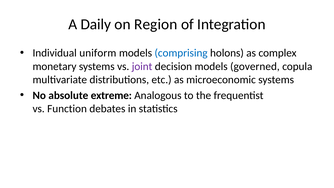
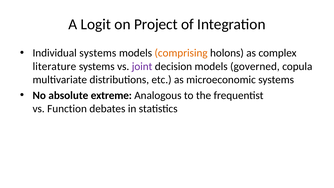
Daily: Daily -> Logit (96, 24)
Region: Region -> Project (156, 24)
Individual uniform: uniform -> systems (98, 53)
comprising colour: blue -> orange (181, 53)
monetary: monetary -> literature (54, 66)
